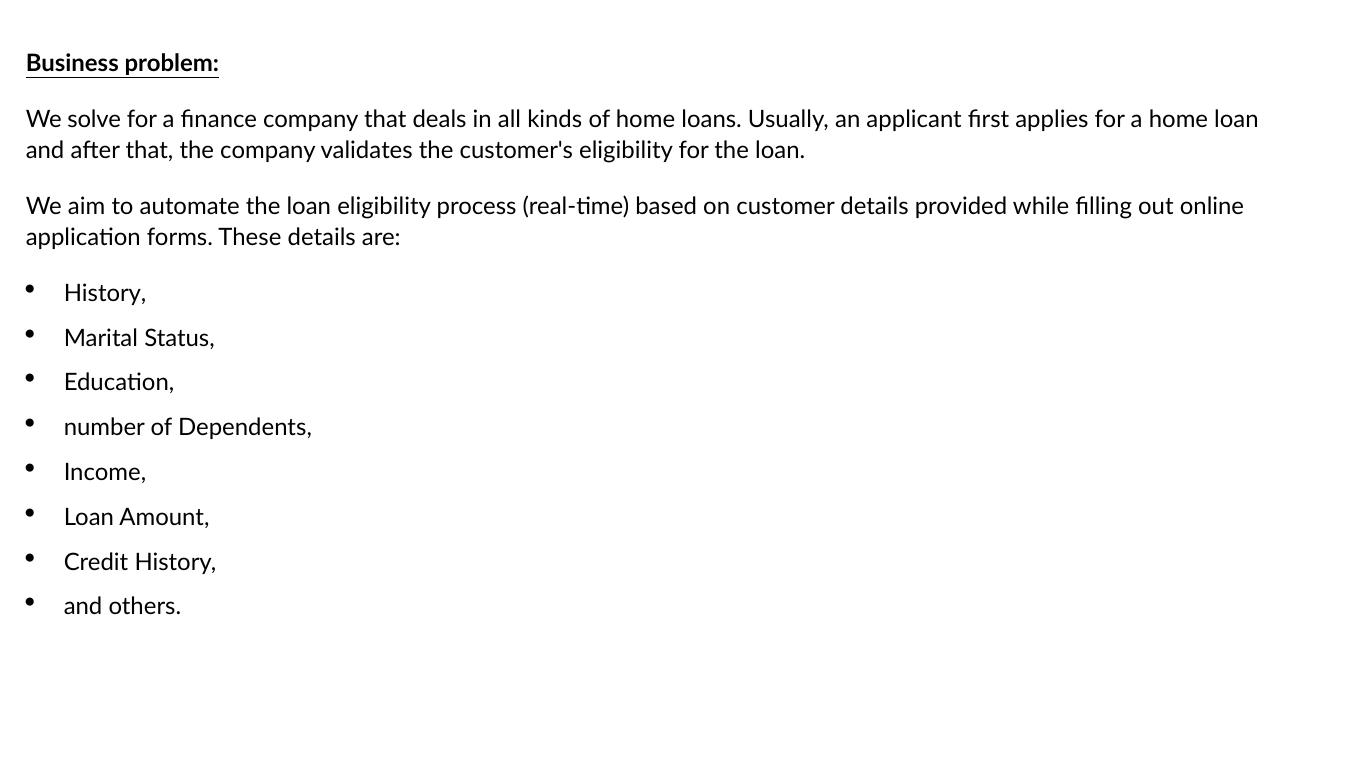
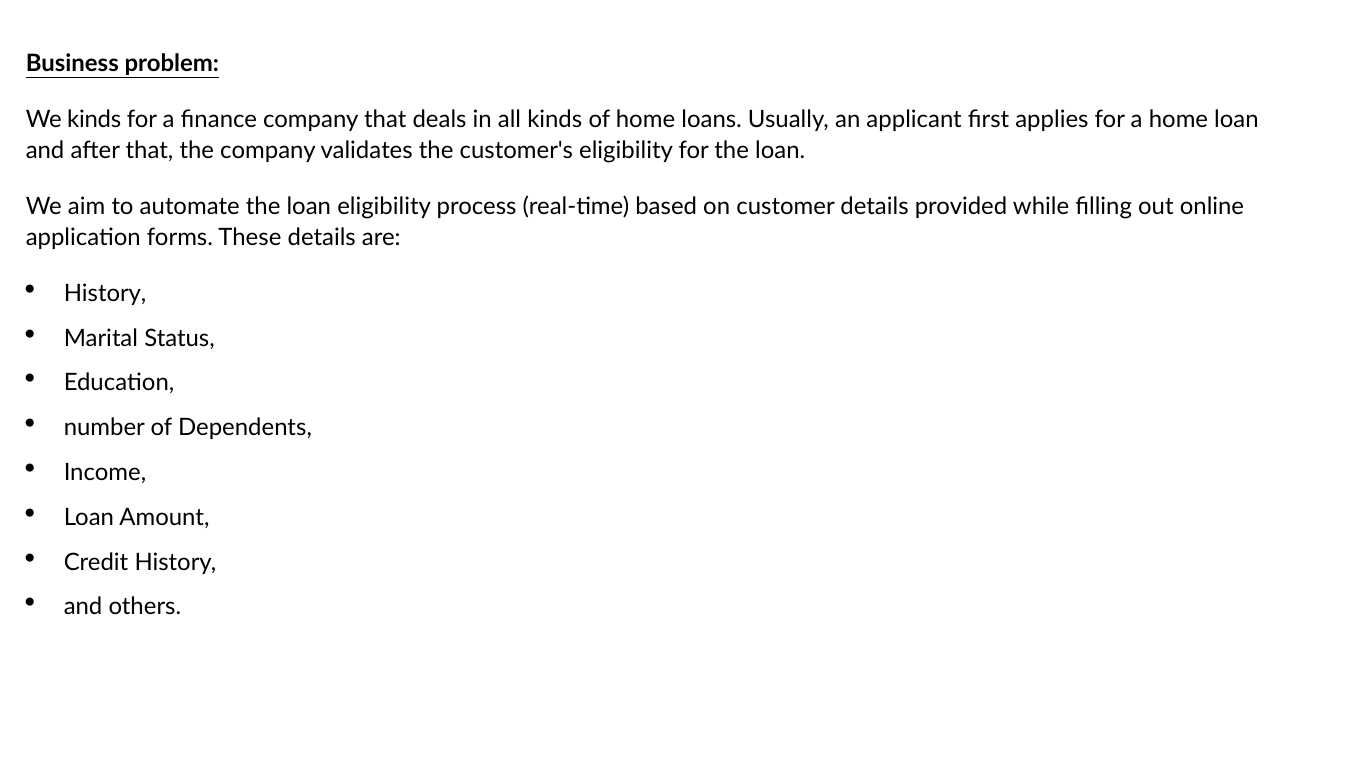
We solve: solve -> kinds (94, 120)
